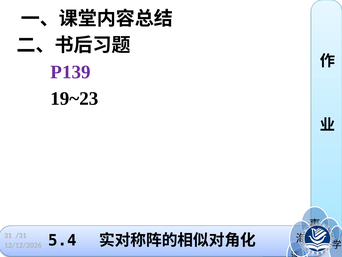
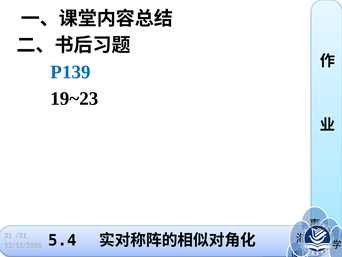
P139 colour: purple -> blue (71, 72)
